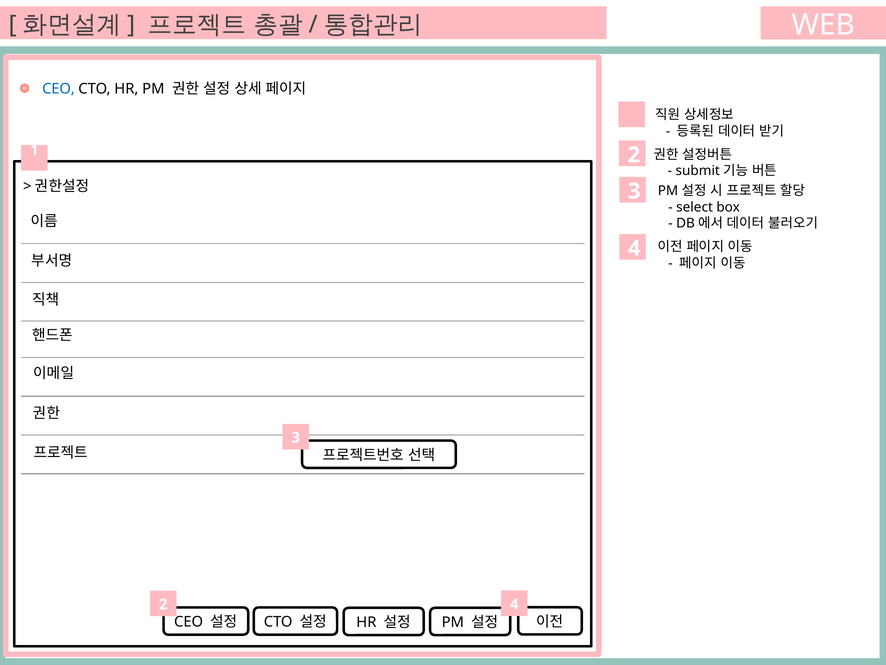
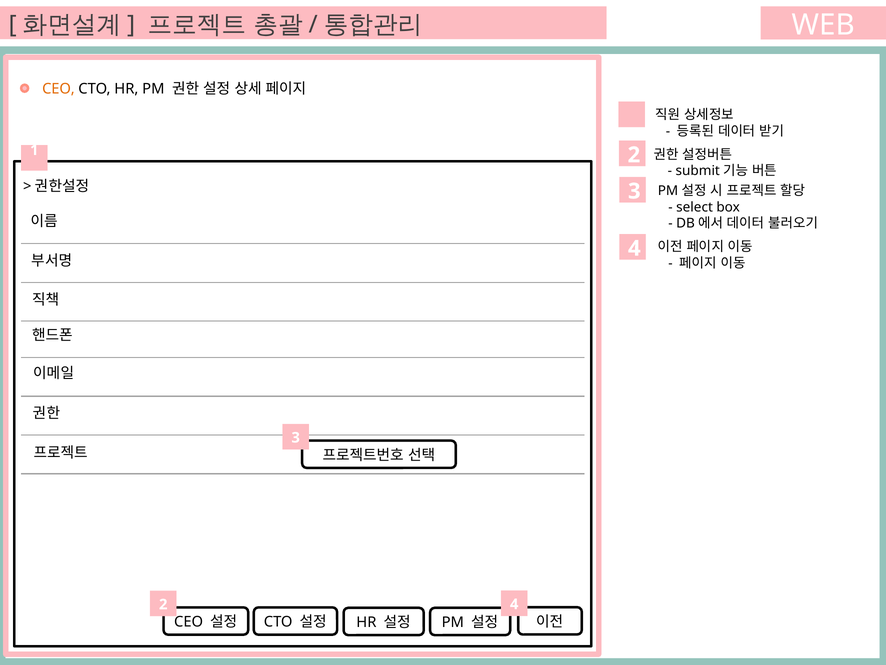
CEO colour: blue -> orange (58, 89)
